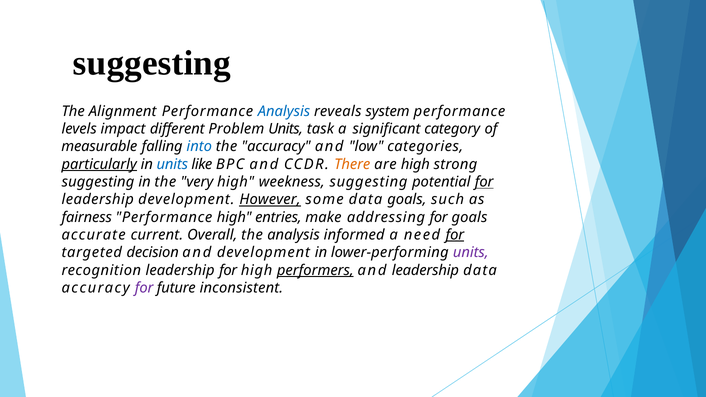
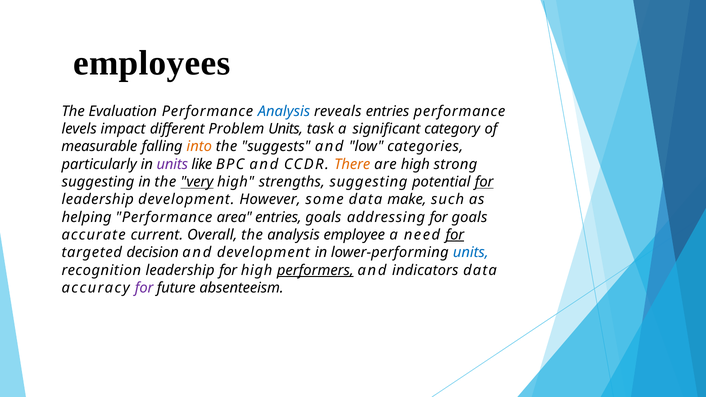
suggesting: suggesting -> employees (152, 63)
Alignment: Alignment -> Evaluation (123, 111)
reveals system: system -> entries (388, 111)
into colour: blue -> orange (199, 147)
the accuracy: accuracy -> suggests (276, 147)
particularly underline: present -> none (99, 164)
units colour: blue -> purple (172, 164)
very underline: none -> present (197, 182)
weekness: weekness -> strengths (292, 182)
However underline: present -> none (270, 200)
data goals: goals -> make (407, 200)
fairness: fairness -> helping (87, 217)
Performance high: high -> area (234, 217)
entries make: make -> goals (323, 217)
informed: informed -> employee (354, 235)
units colour: purple -> blue (471, 253)
and leadership: leadership -> indicators (425, 270)
inconsistent: inconsistent -> absenteeism (242, 288)
